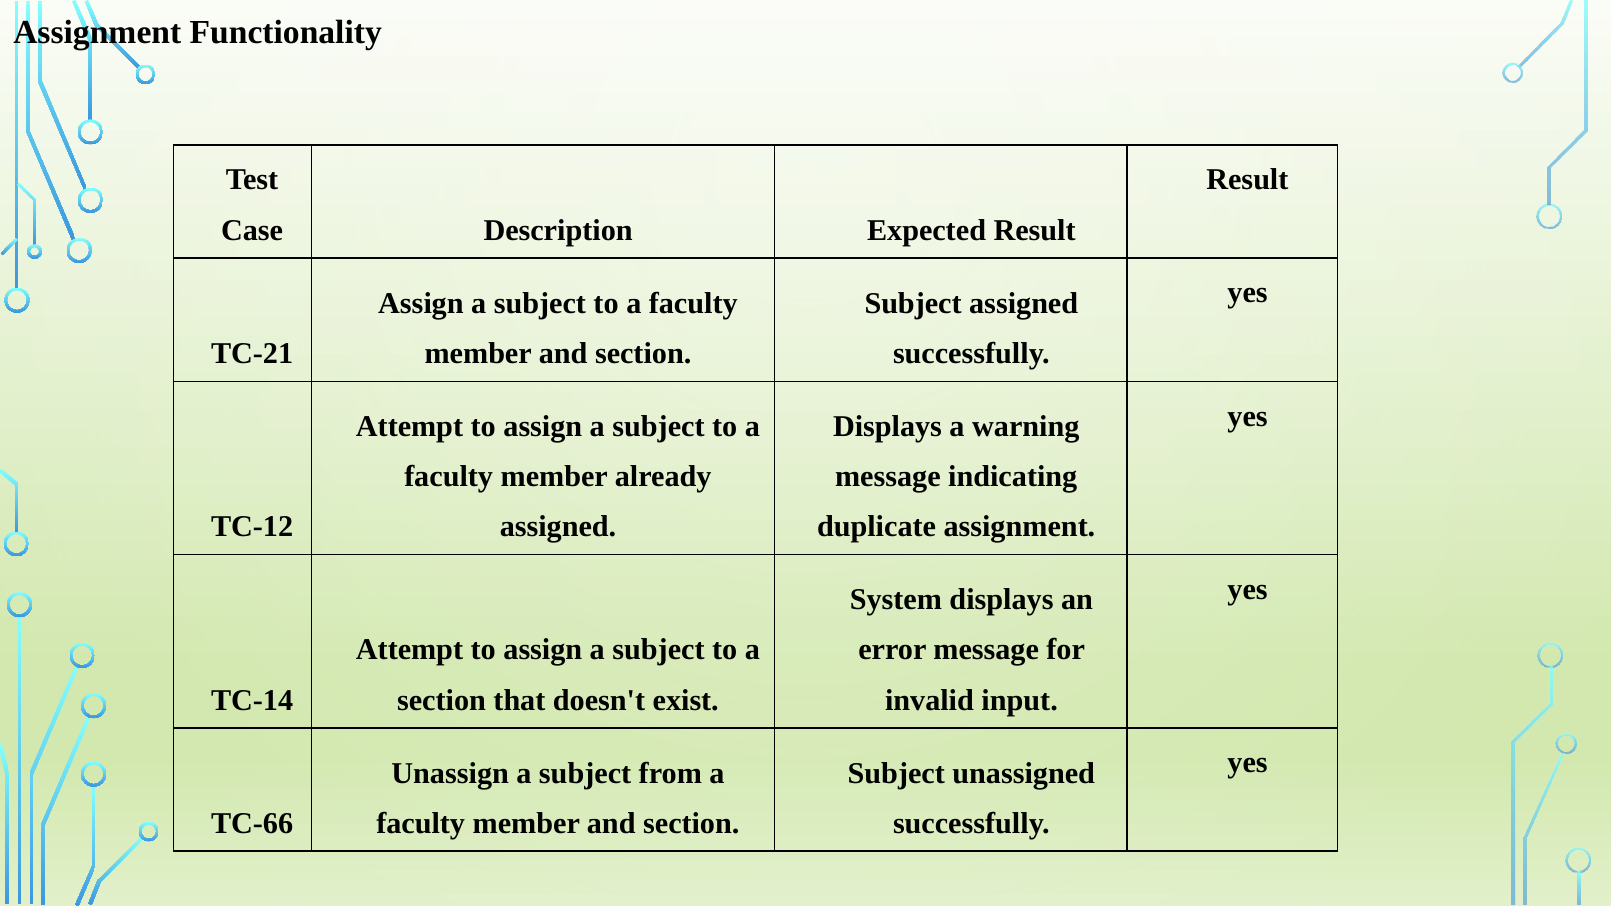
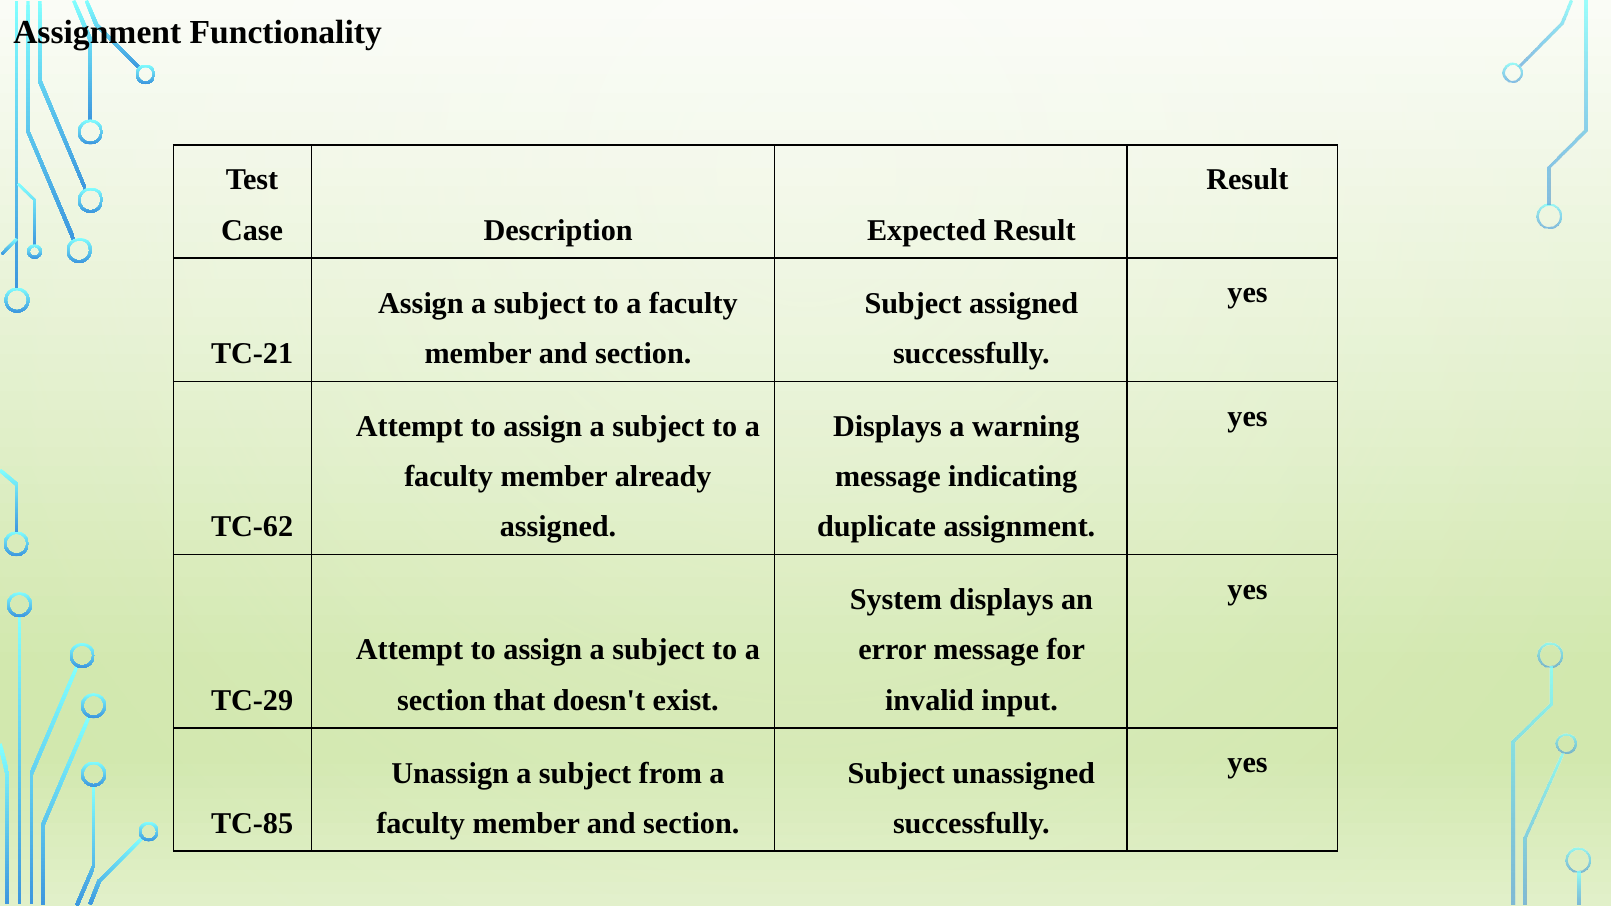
TC-12: TC-12 -> TC-62 (252, 527)
TC-14: TC-14 -> TC-29 (252, 700)
TC-66: TC-66 -> TC-85 (252, 823)
